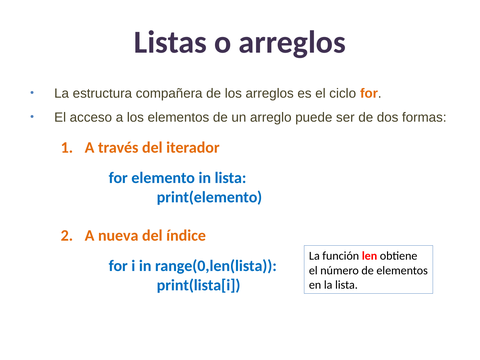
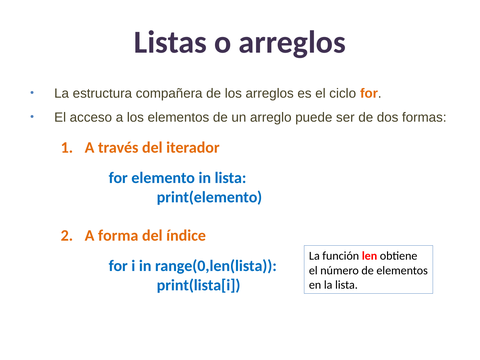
nueva: nueva -> forma (118, 236)
